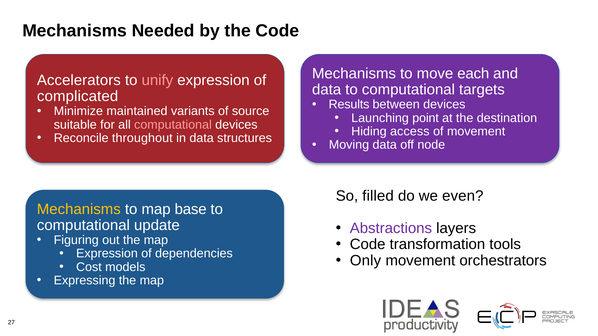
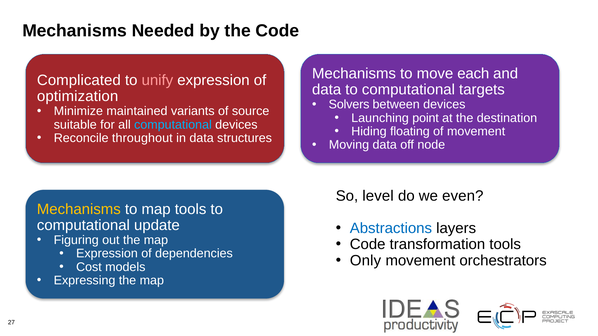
Accelerators: Accelerators -> Complicated (79, 80)
complicated: complicated -> optimization (78, 97)
Results: Results -> Solvers (349, 105)
computational colour: pink -> light blue (173, 125)
access: access -> floating (410, 132)
filled: filled -> level (378, 196)
map base: base -> tools (191, 209)
Abstractions colour: purple -> blue (391, 229)
